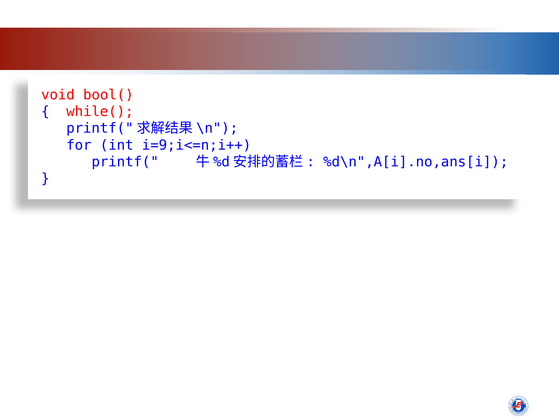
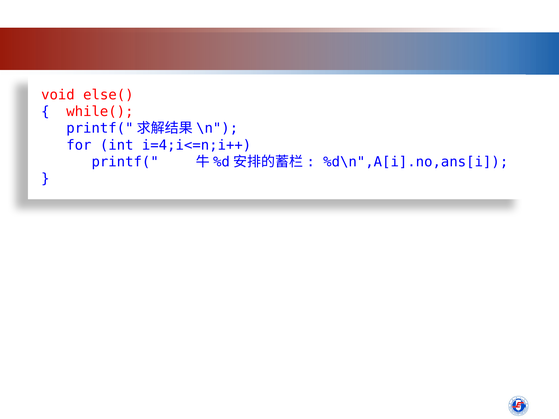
bool(: bool( -> else( (108, 95)
i=9;i<=n;i++: i=9;i<=n;i++ -> i=4;i<=n;i++ (197, 145)
